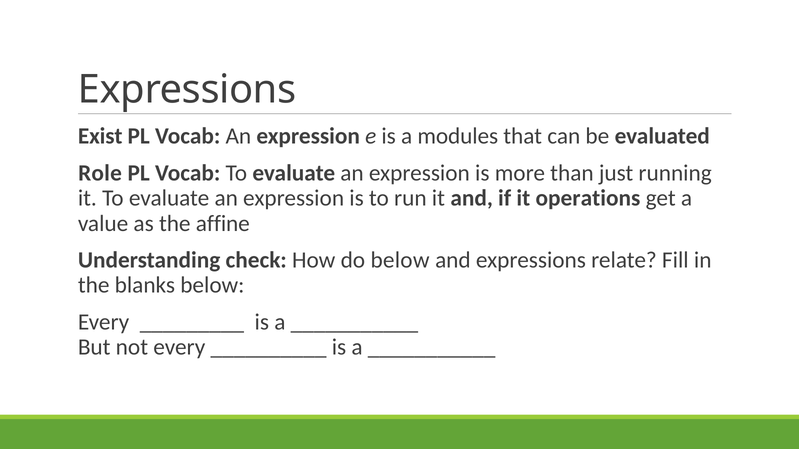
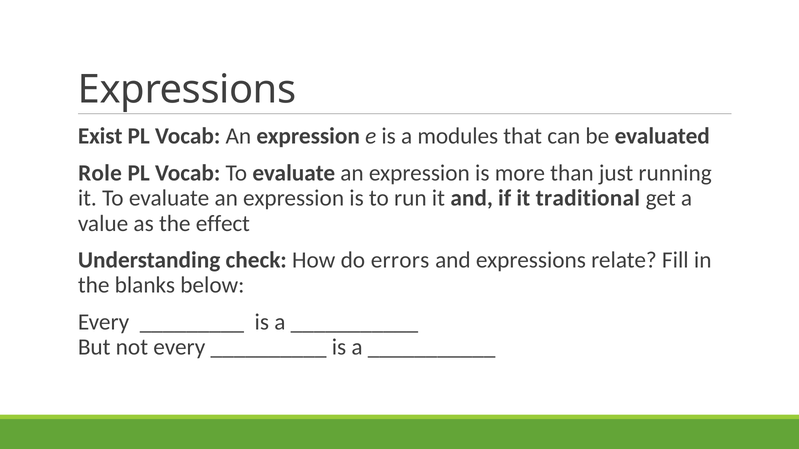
operations: operations -> traditional (588, 198)
affine: affine -> effect (223, 224)
do below: below -> errors (400, 260)
